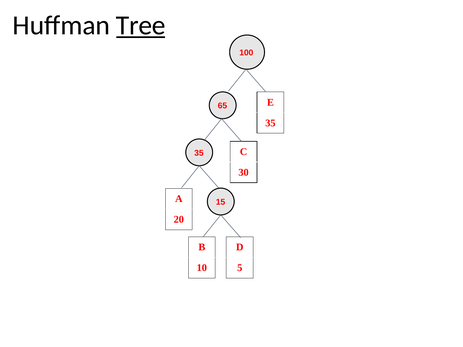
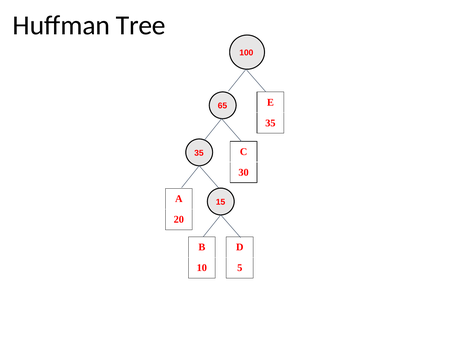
Tree underline: present -> none (141, 25)
